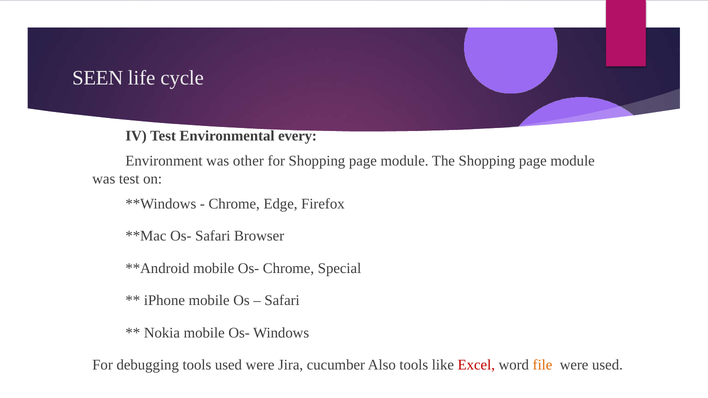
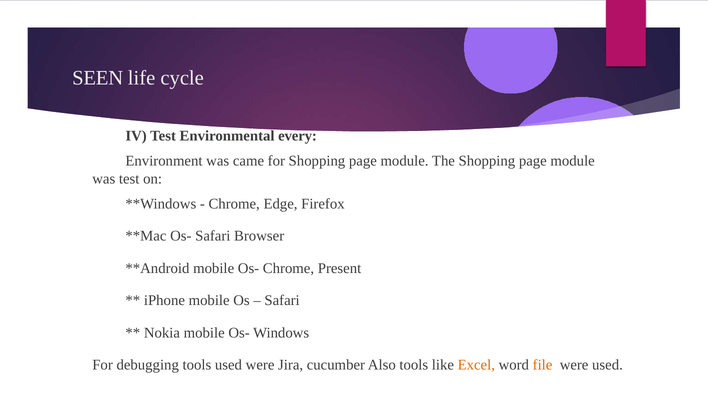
other: other -> came (248, 161)
Special: Special -> Present (340, 268)
Excel colour: red -> orange (476, 365)
